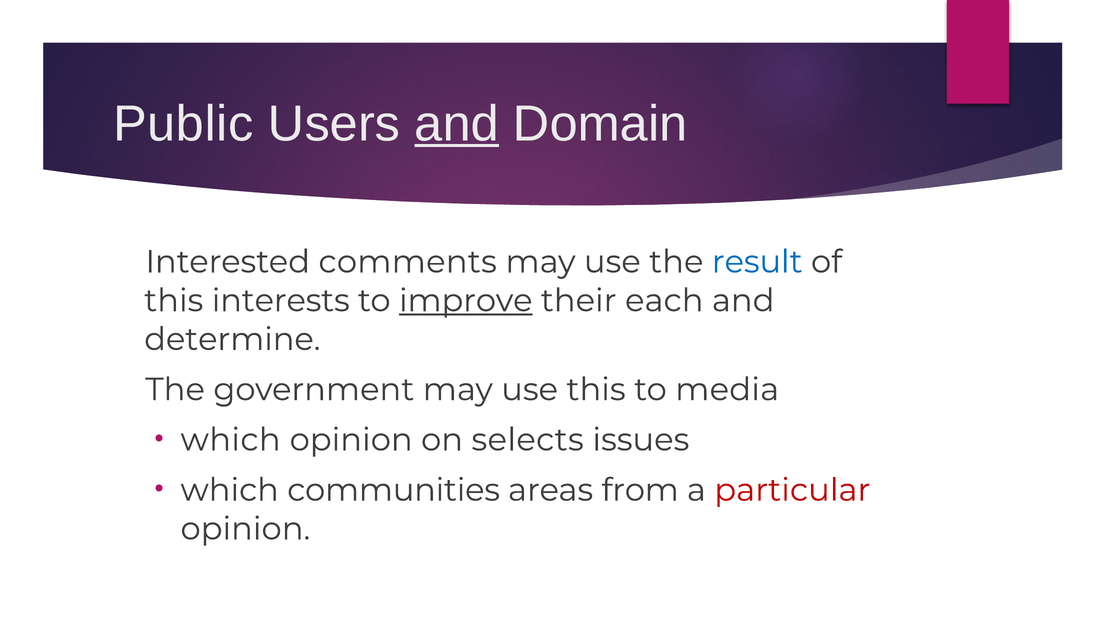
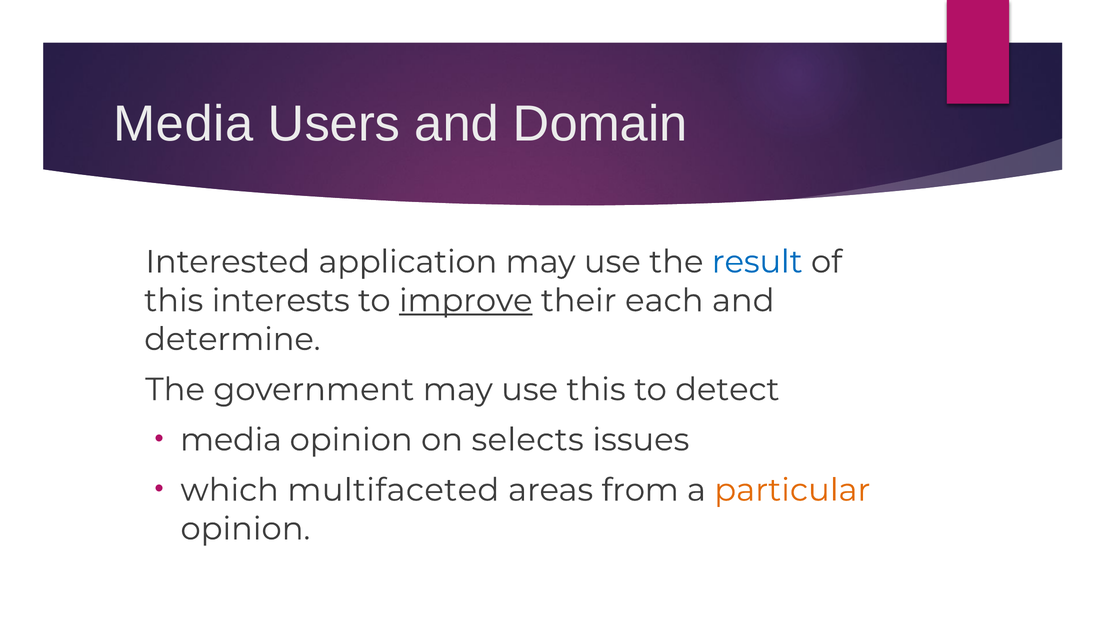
Public: Public -> Media (183, 124)
and underline: present -> none (457, 124)
comments: comments -> application (408, 262)
media: media -> detect (727, 390)
which: which -> media (231, 440)
communities: communities -> multifaceted (393, 490)
particular colour: red -> orange (792, 490)
